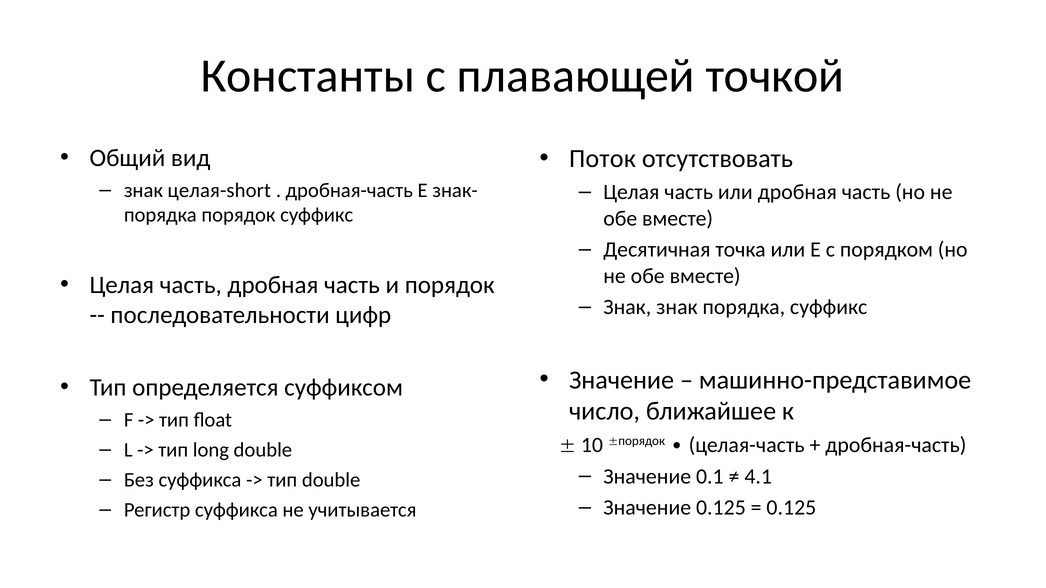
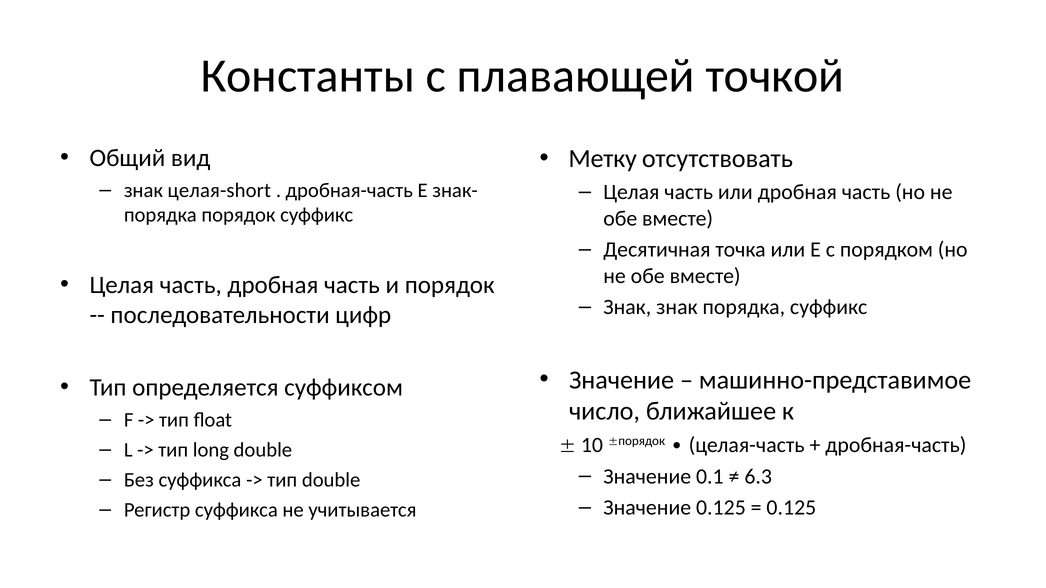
Поток: Поток -> Метку (603, 159)
4.1: 4.1 -> 6.3 (758, 477)
